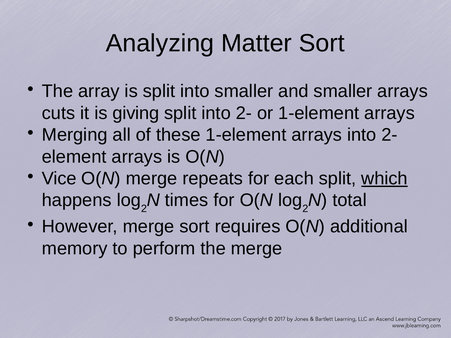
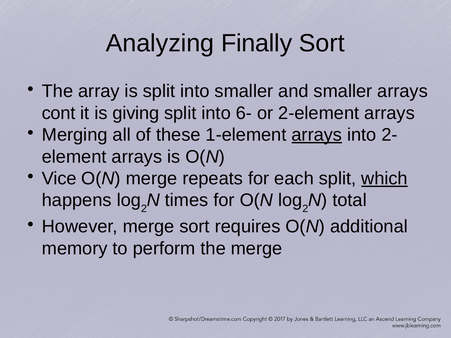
Matter: Matter -> Finally (257, 43)
cuts: cuts -> cont (59, 113)
split into 2-: 2- -> 6- (244, 113)
or 1-element: 1-element -> 2-element (319, 113)
arrays underline: none -> present (317, 135)
